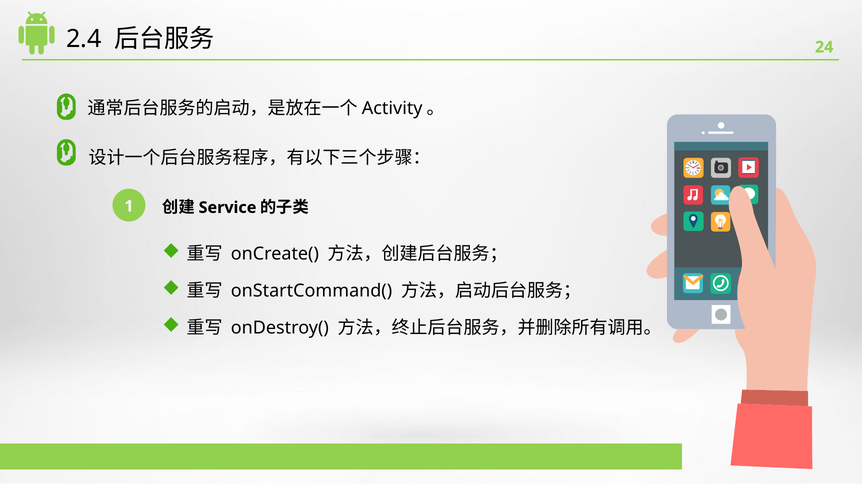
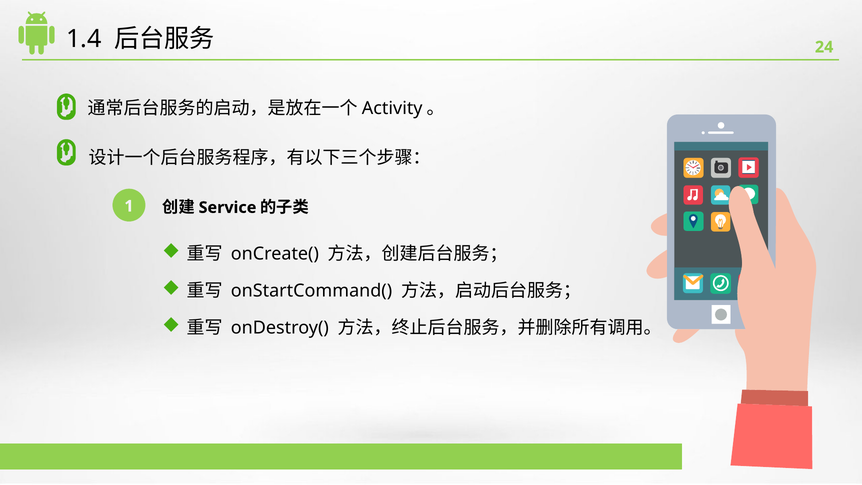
2.4: 2.4 -> 1.4 (84, 39)
